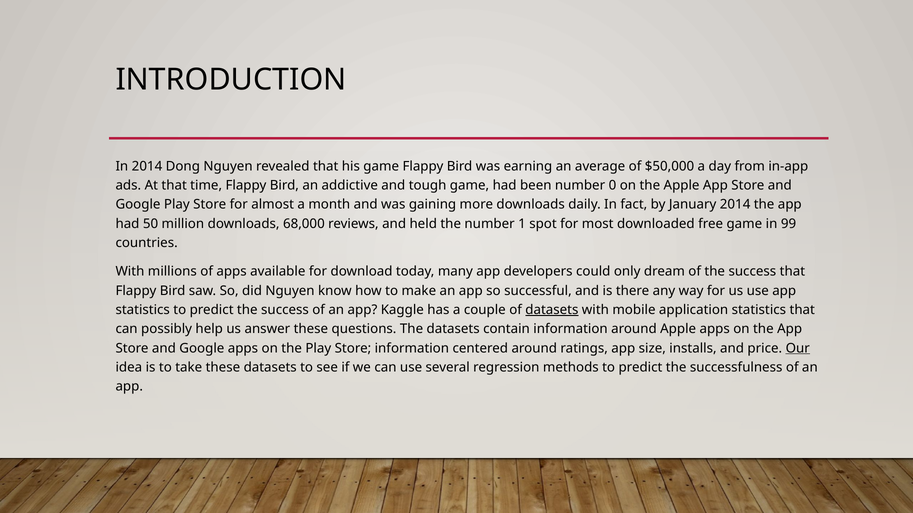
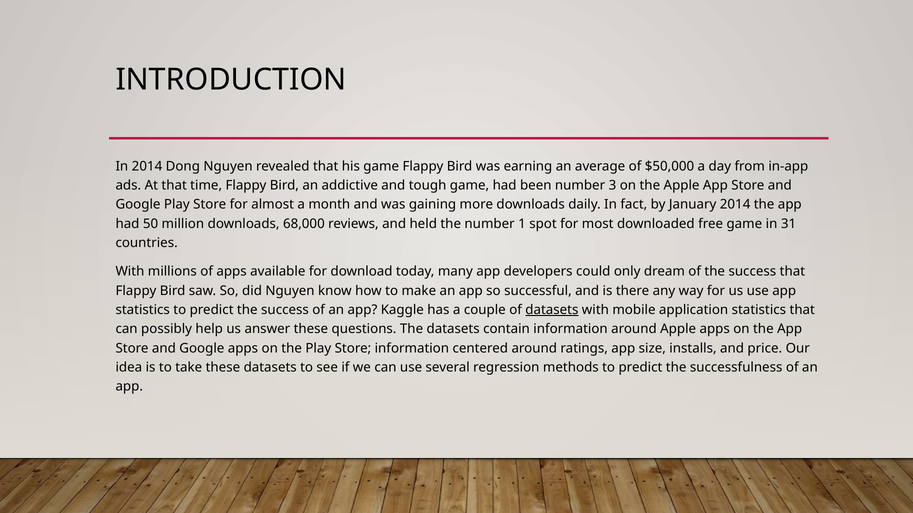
0: 0 -> 3 (612, 186)
99: 99 -> 31 (789, 224)
Our underline: present -> none (798, 348)
